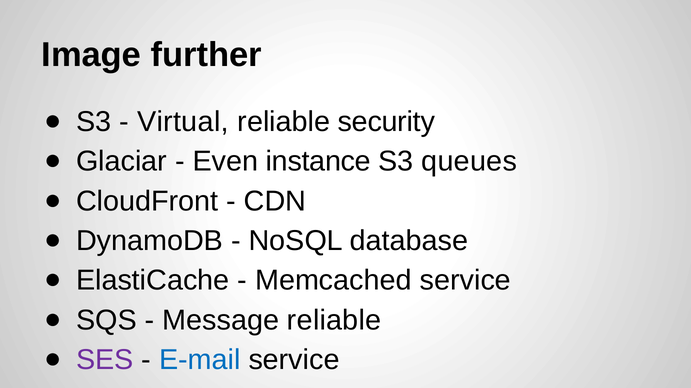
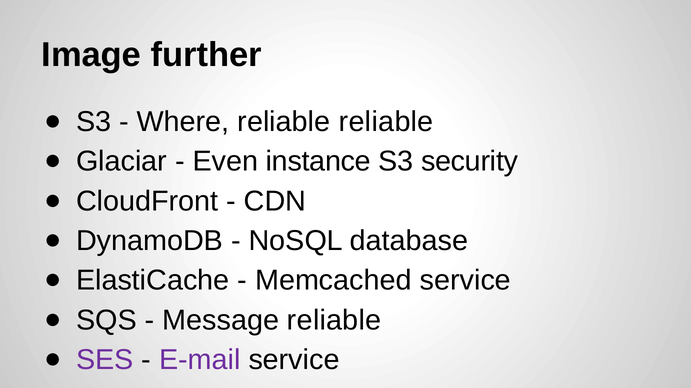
Virtual: Virtual -> Where (183, 122)
reliable security: security -> reliable (386, 122)
queues: queues -> security (470, 162)
E-mail colour: blue -> purple (200, 360)
